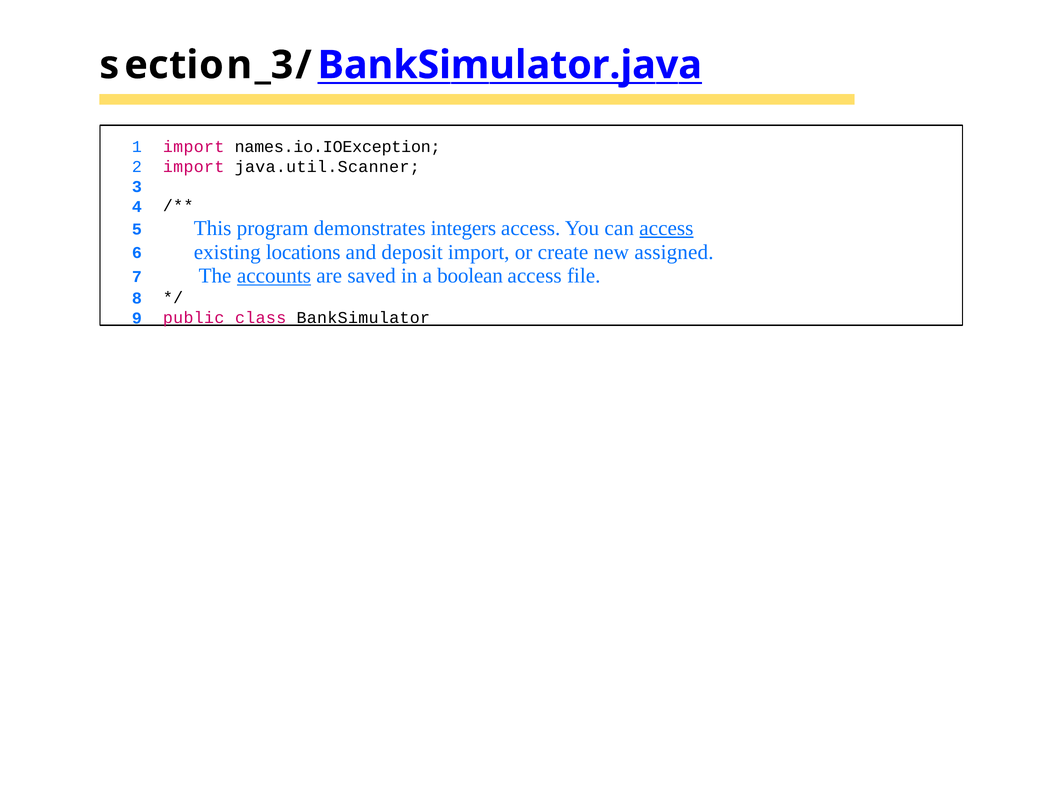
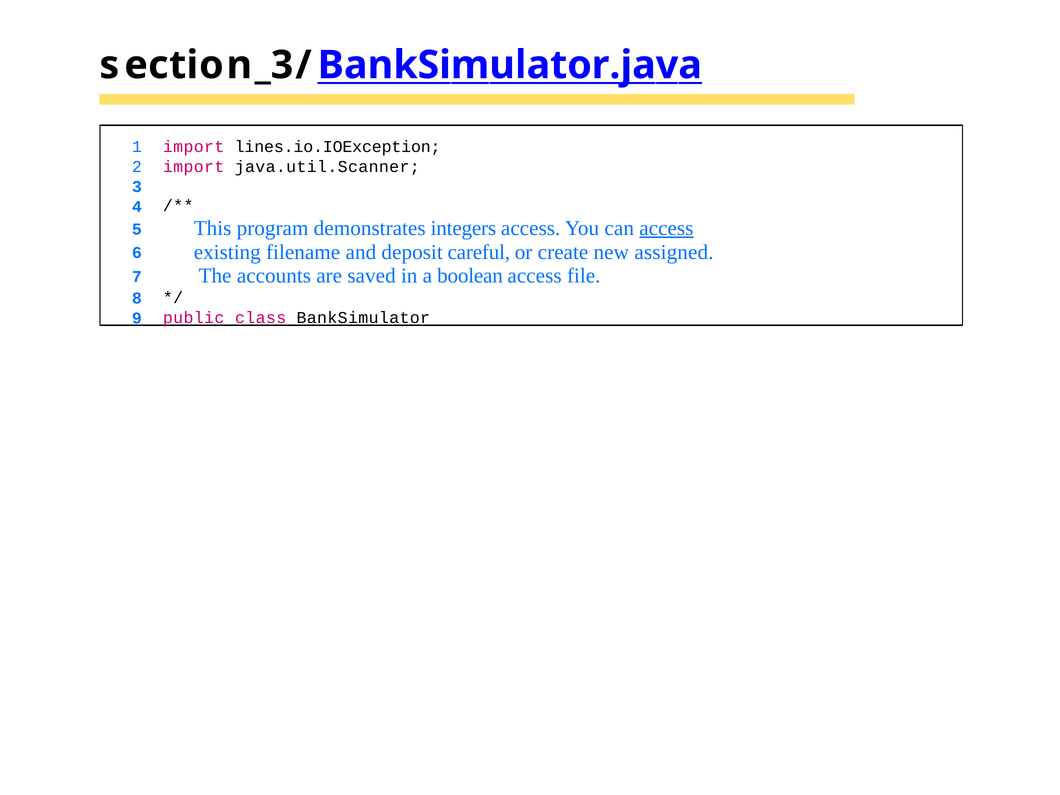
names.io.IOException: names.io.IOException -> lines.io.IOException (338, 147)
locations: locations -> filename (303, 252)
deposit import: import -> careful (479, 252)
accounts underline: present -> none (274, 276)
